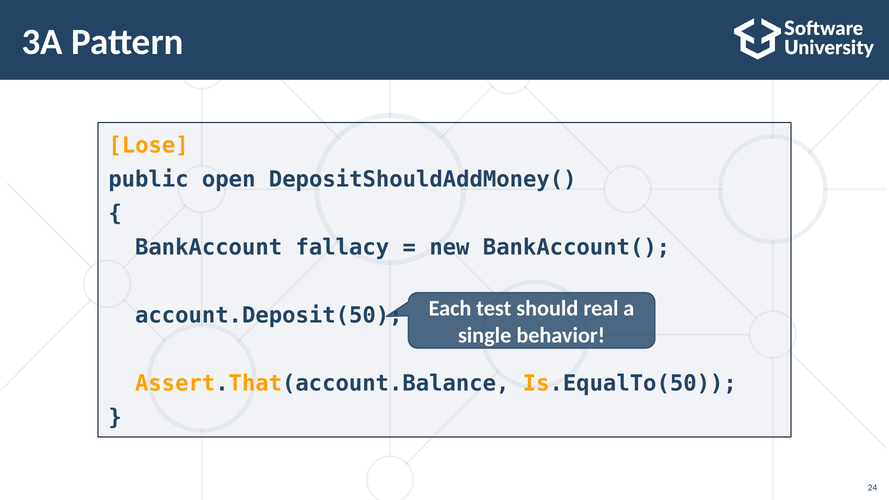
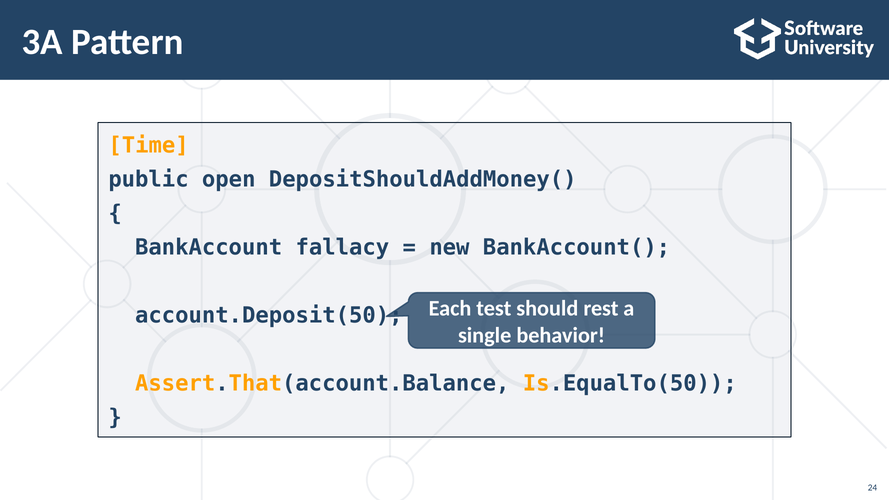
Lose: Lose -> Time (149, 145)
real: real -> rest (601, 309)
